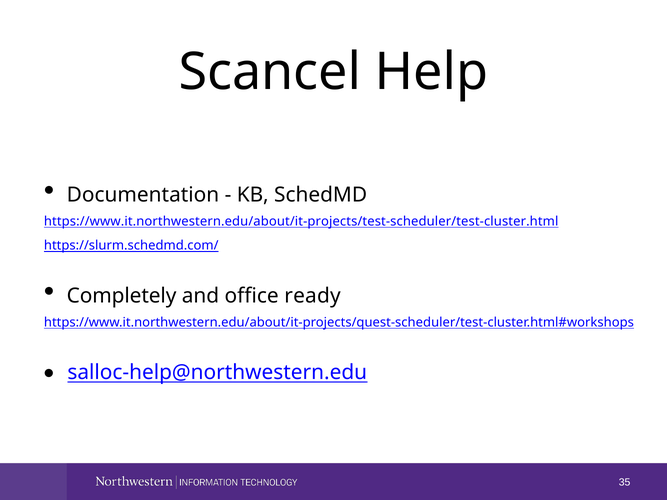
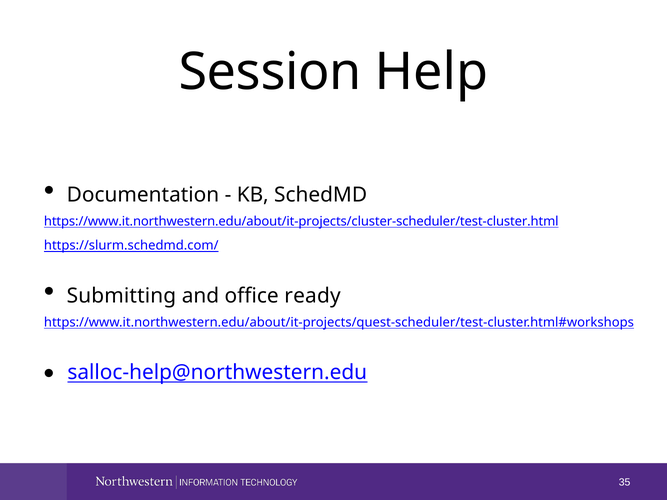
Scancel: Scancel -> Session (270, 72)
https://www.it.northwestern.edu/about/it-projects/test-scheduler/test-cluster.html: https://www.it.northwestern.edu/about/it-projects/test-scheduler/test-cluster.html -> https://www.it.northwestern.edu/about/it-projects/cluster-scheduler/test-cluster.html (301, 221)
Completely: Completely -> Submitting (121, 296)
